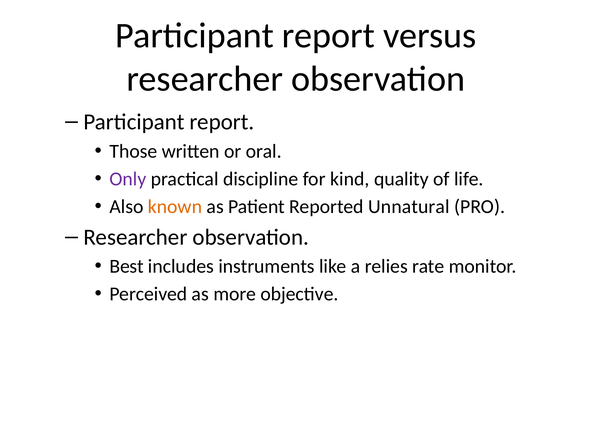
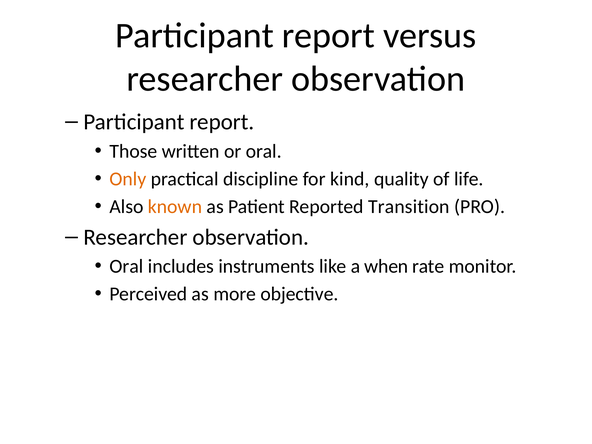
Only colour: purple -> orange (128, 179)
Unnatural: Unnatural -> Transition (409, 207)
Best: Best -> Oral (126, 266)
relies: relies -> when (386, 266)
